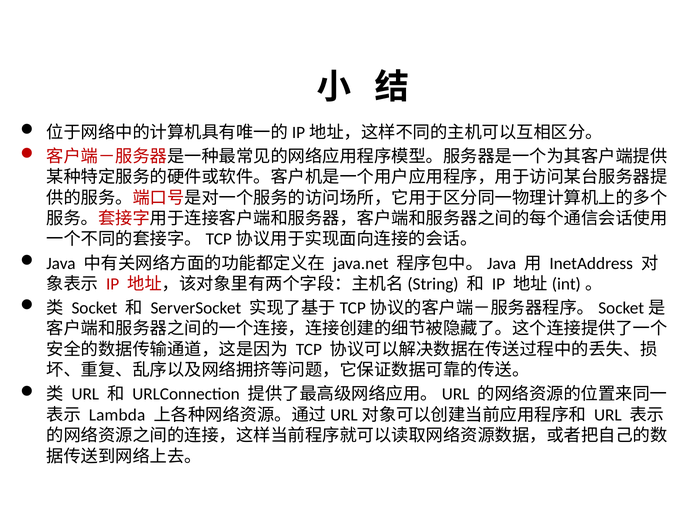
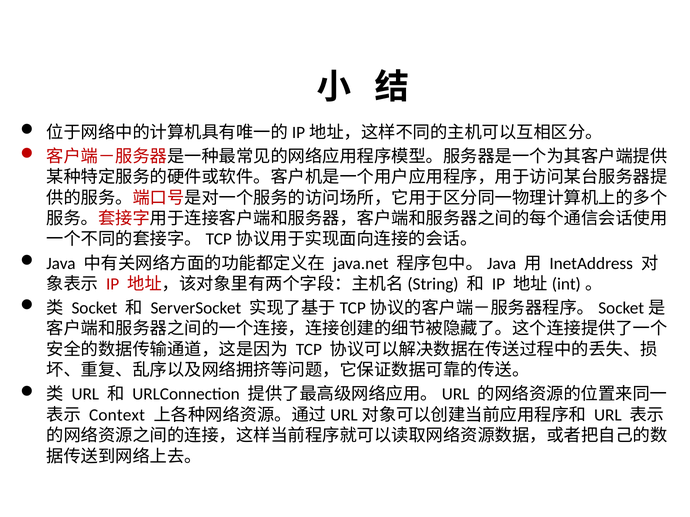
Lambda: Lambda -> Context (117, 415)
